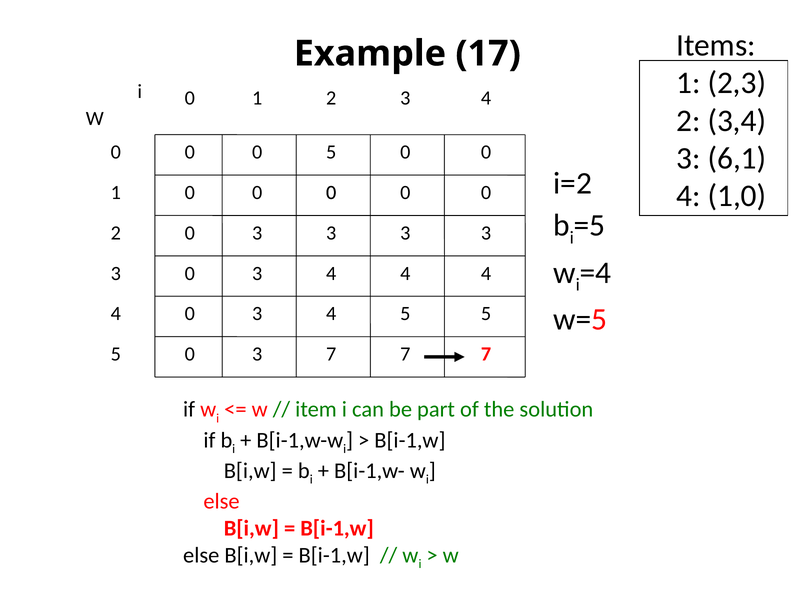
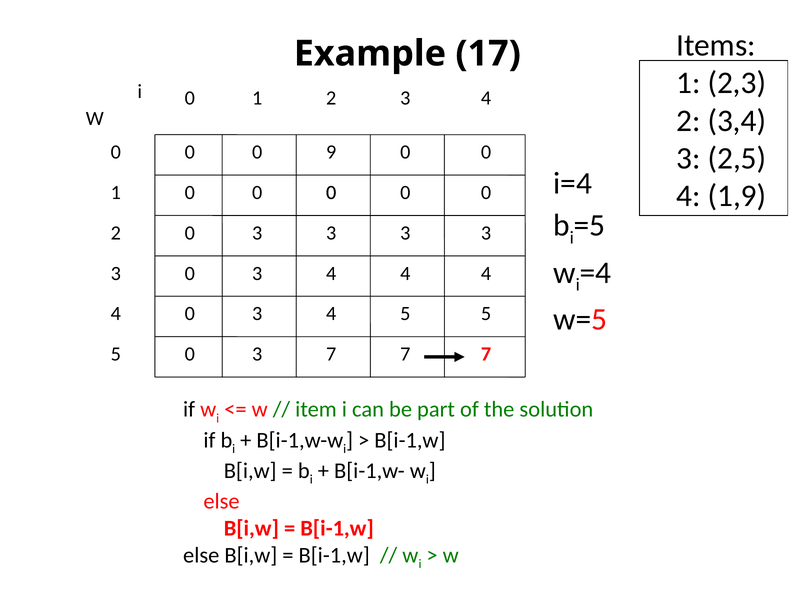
0 5: 5 -> 9 (331, 152)
6,1: 6,1 -> 2,5 (737, 158)
i=2: i=2 -> i=4 (573, 184)
1,0: 1,0 -> 1,9 (737, 196)
